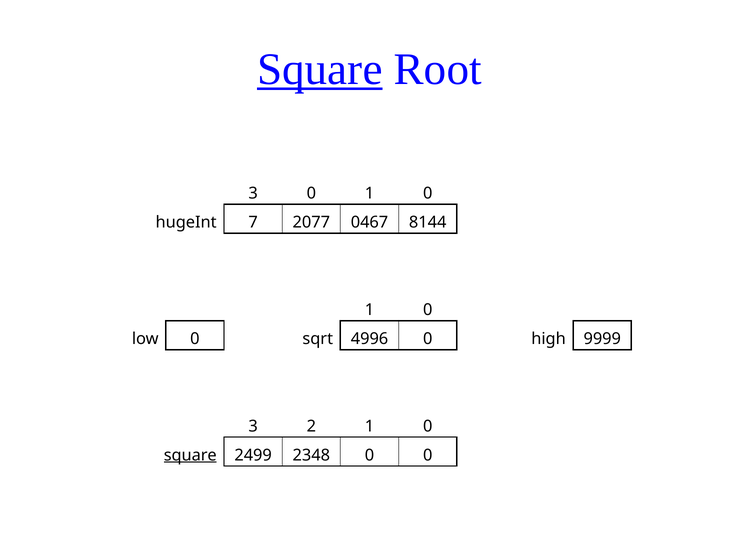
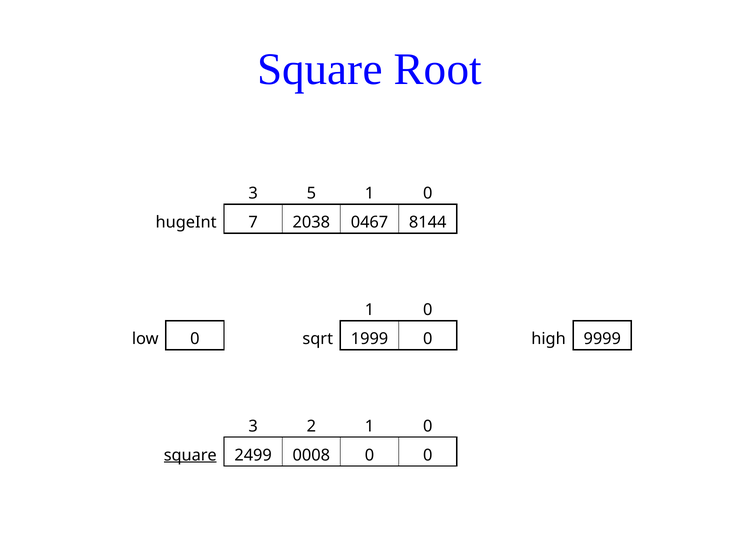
Square underline: present -> none (320, 69)
3 0: 0 -> 5 (311, 194)
2077: 2077 -> 2038 (311, 223)
4996: 4996 -> 1999 (370, 339)
2348: 2348 -> 0008 (311, 455)
